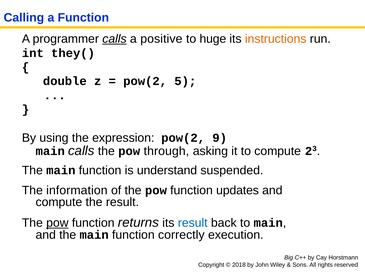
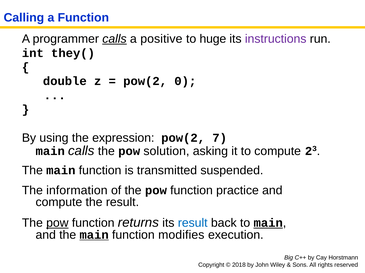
instructions colour: orange -> purple (276, 39)
5: 5 -> 0 (185, 81)
9: 9 -> 7 (220, 138)
through: through -> solution (166, 152)
understand: understand -> transmitted (167, 171)
updates: updates -> practice (237, 191)
main underline: none -> present (268, 224)
main underline: none -> present (94, 235)
correctly: correctly -> modifies (181, 235)
